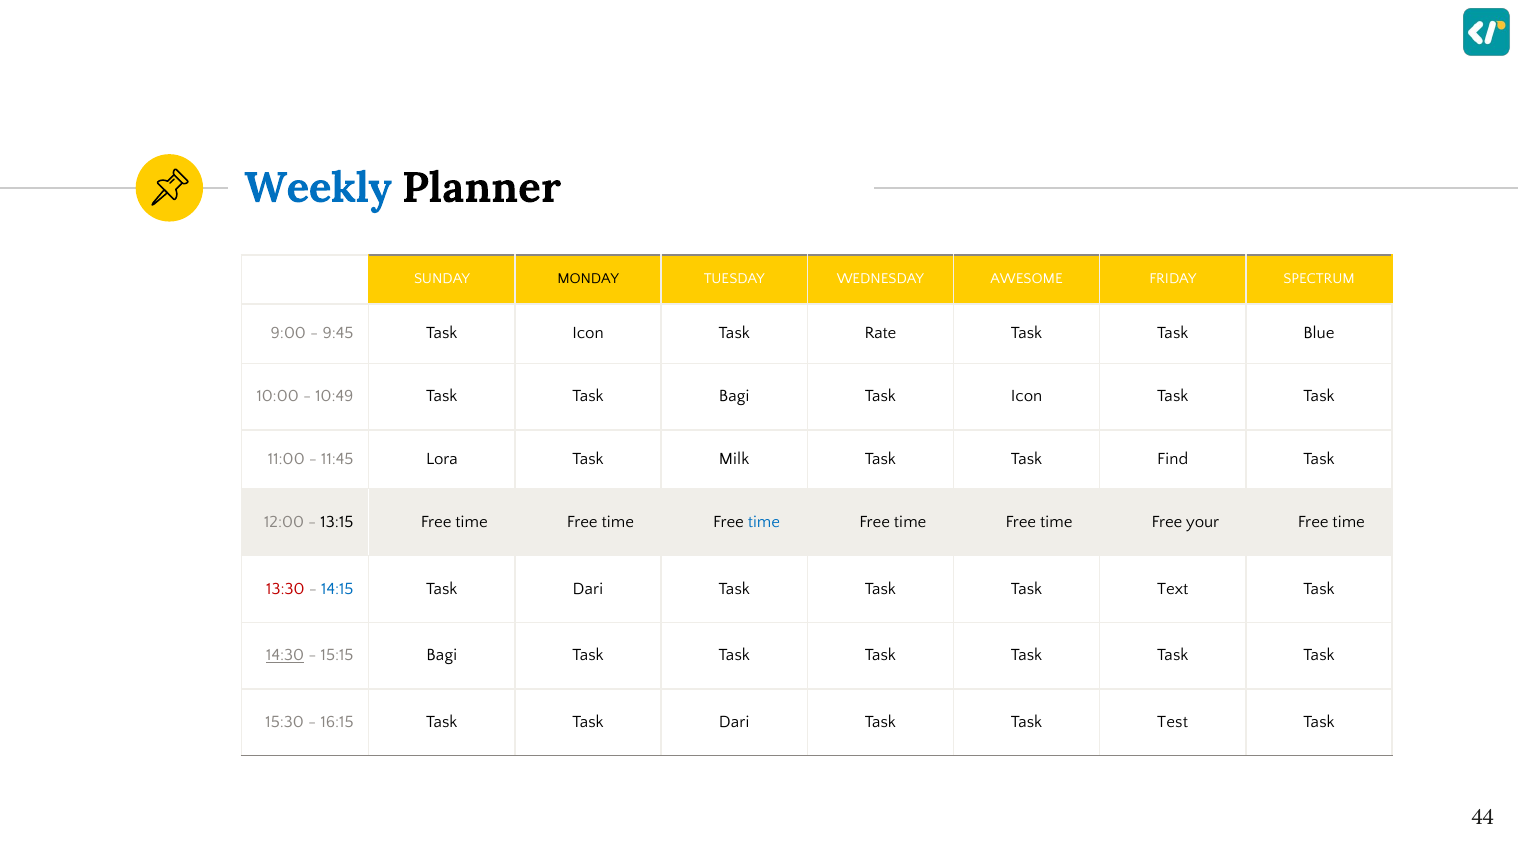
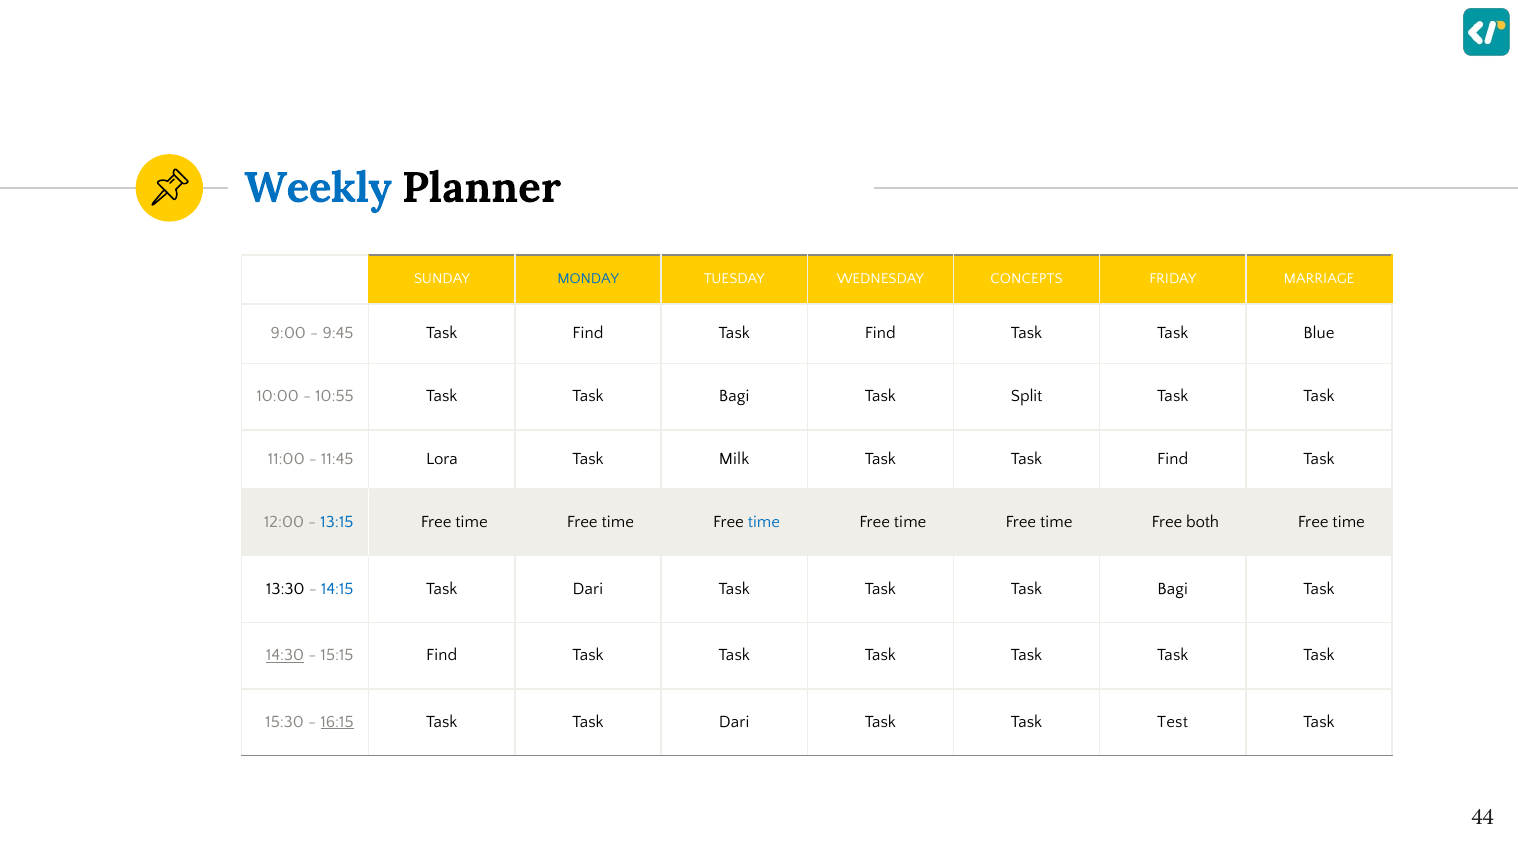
MONDAY colour: black -> blue (588, 279)
AWESOME: AWESOME -> CONCEPTS (1027, 279)
SPECTRUM: SPECTRUM -> MARRIAGE (1319, 279)
9:45 Task Icon: Icon -> Find (588, 333)
Rate: Rate -> Find (880, 333)
10:49: 10:49 -> 10:55 (334, 396)
Icon: Icon -> Split (1027, 396)
13:15 colour: black -> blue (337, 522)
your: your -> both (1203, 522)
13:30 colour: red -> black (285, 588)
Task Task Task Text: Text -> Bagi (1173, 588)
15:15 Bagi: Bagi -> Find (442, 655)
16:15 underline: none -> present (337, 722)
